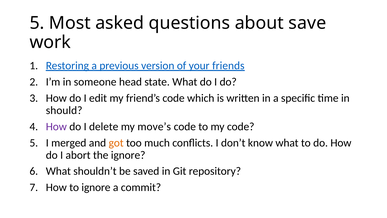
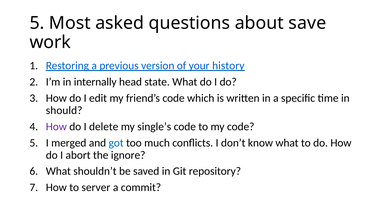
friends: friends -> history (228, 66)
someone: someone -> internally (95, 82)
move’s: move’s -> single’s (154, 126)
got colour: orange -> blue (116, 143)
to ignore: ignore -> server (96, 187)
